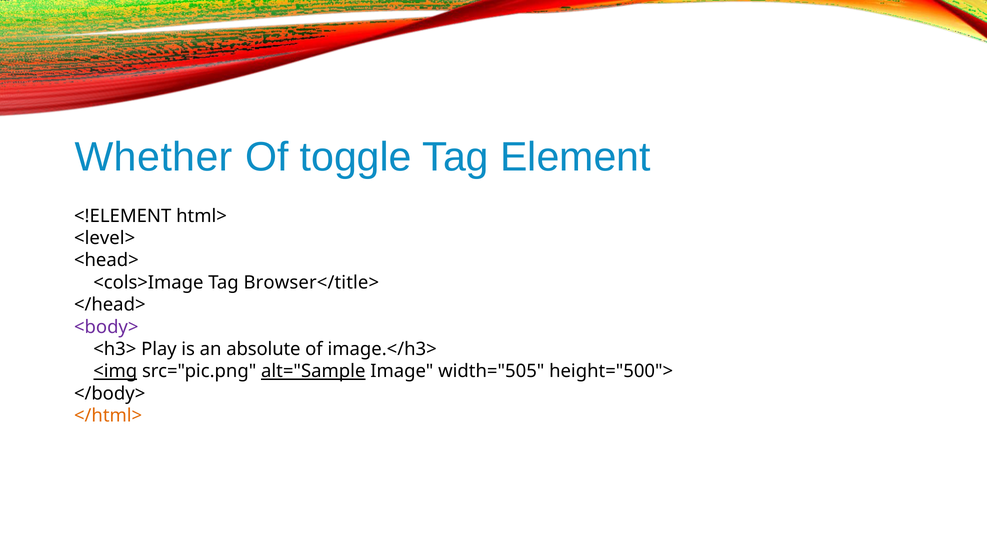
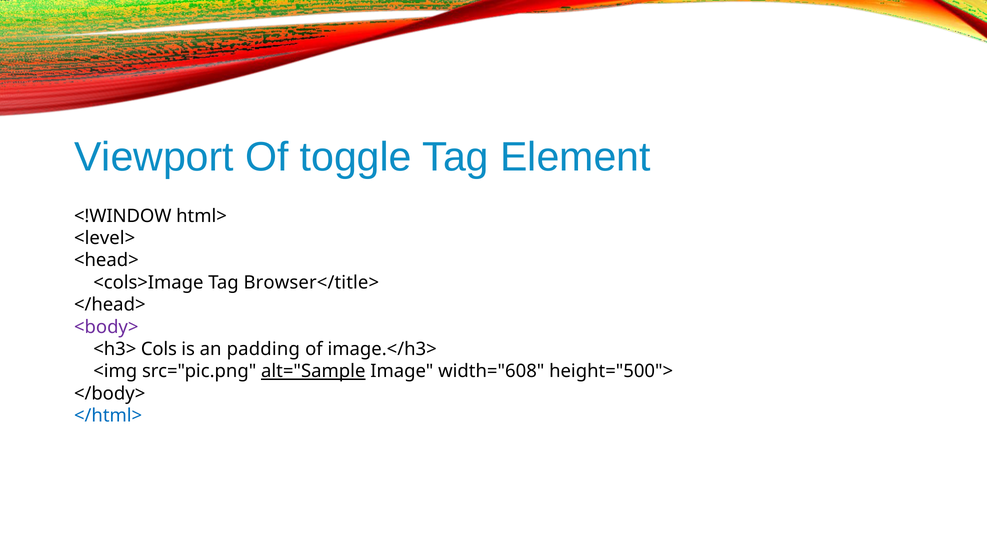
Whether: Whether -> Viewport (154, 157)
<!ELEMENT: <!ELEMENT -> <!WINDOW (123, 216)
Play: Play -> Cols (159, 349)
absolute: absolute -> padding (263, 349)
<img underline: present -> none (115, 371)
width="505: width="505 -> width="608 (491, 371)
</html> colour: orange -> blue (108, 416)
